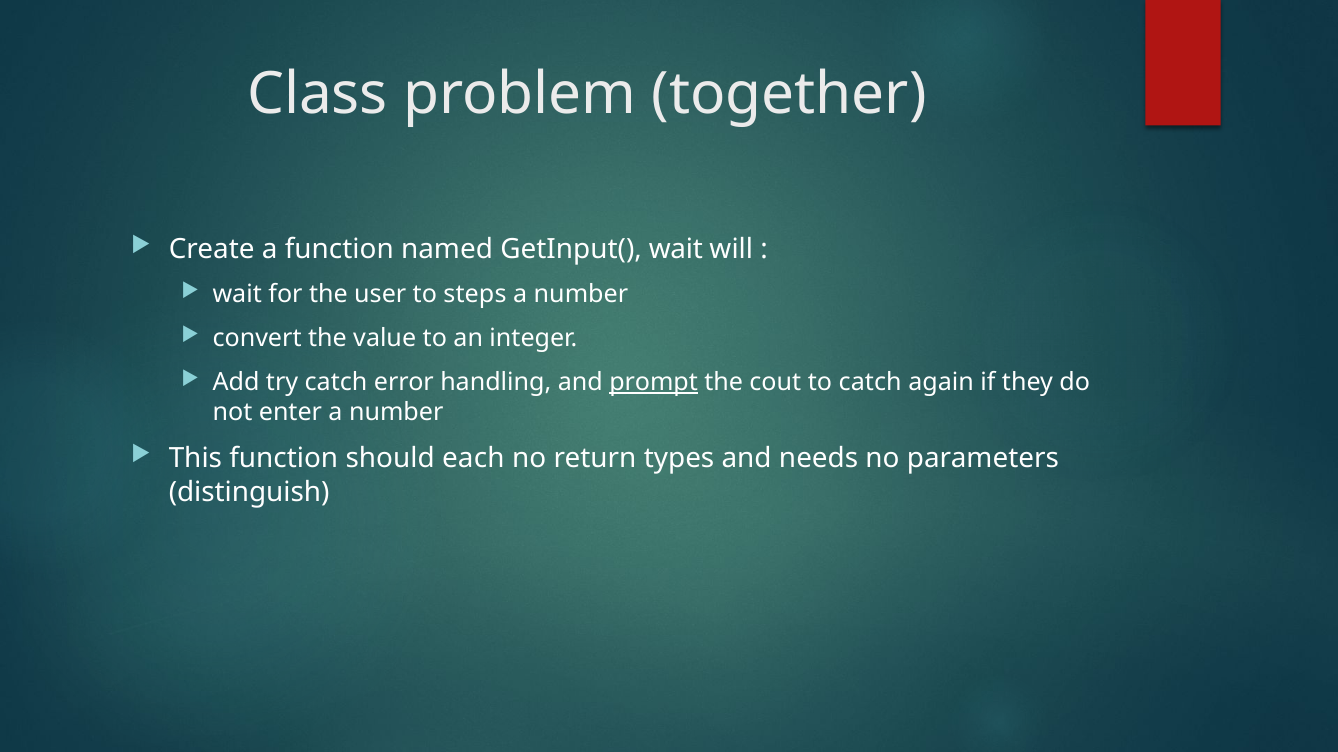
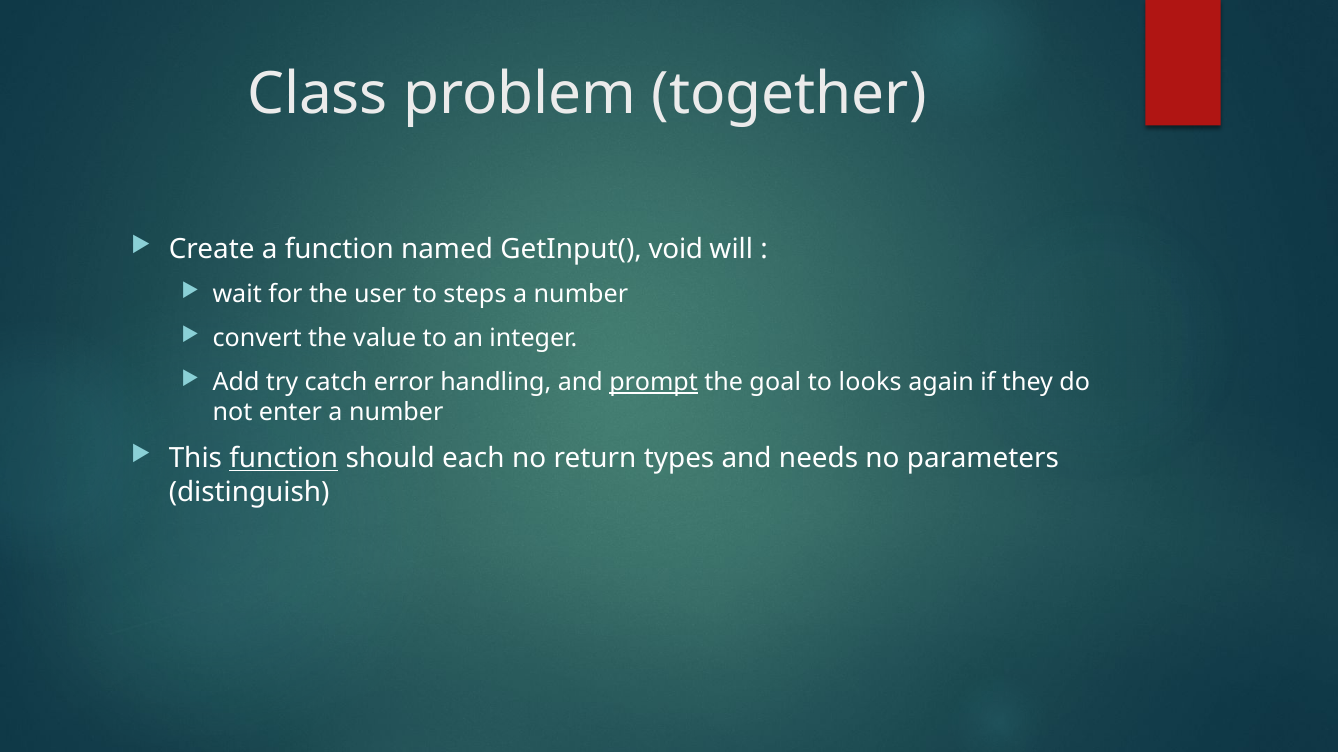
GetInput( wait: wait -> void (676, 249)
cout: cout -> goal (775, 383)
to catch: catch -> looks (870, 383)
function underline: none -> present (284, 459)
